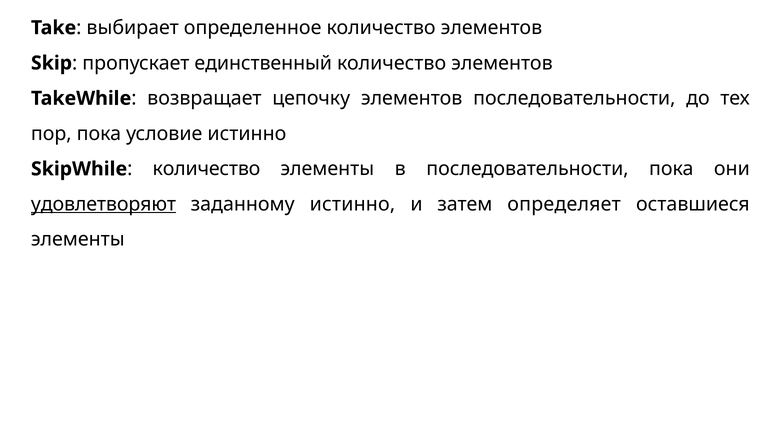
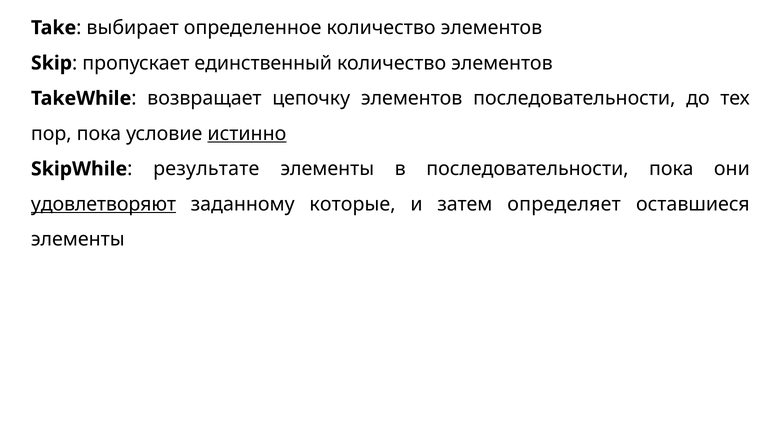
истинно underline: none -> present (247, 134)
количество: количество -> результате (206, 169)
заданному истинно: истинно -> которые (353, 204)
